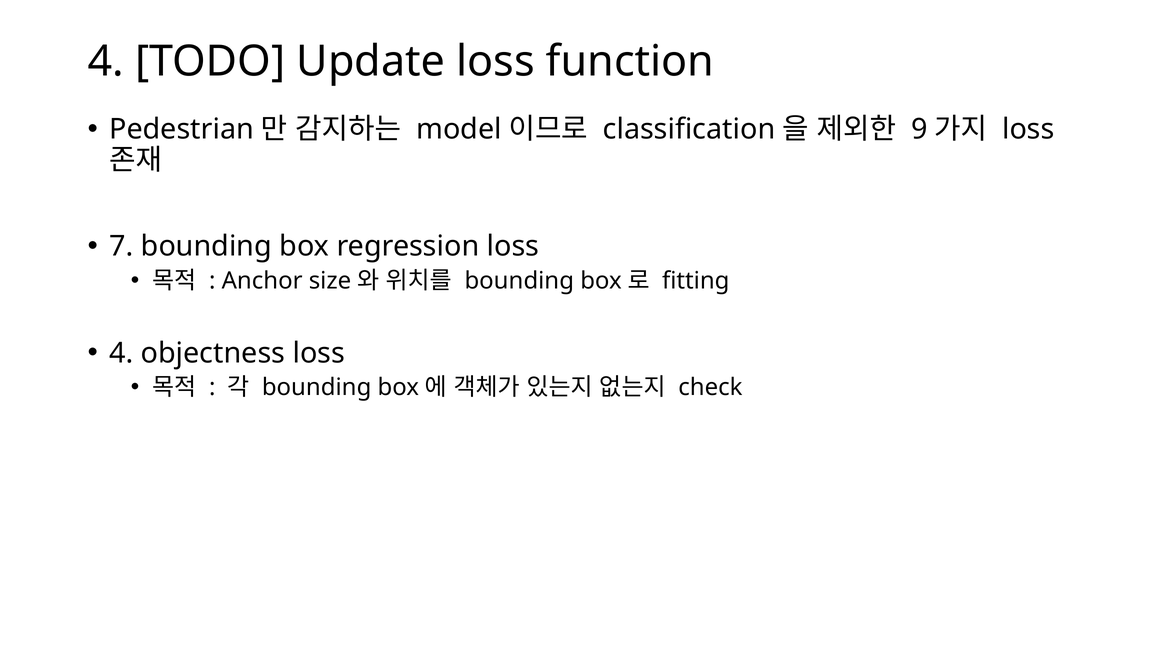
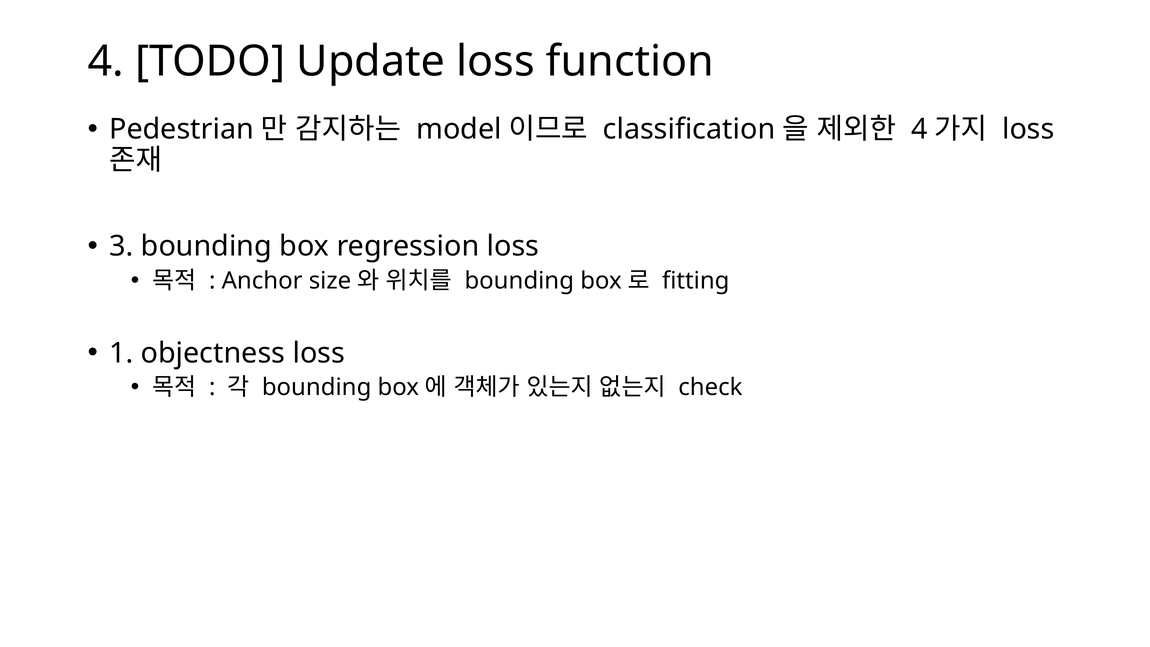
9: 9 -> 4 (919, 129)
7: 7 -> 3 (121, 246)
4: 4 -> 1 (121, 353)
